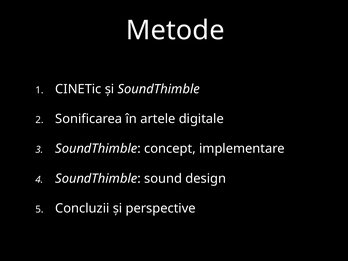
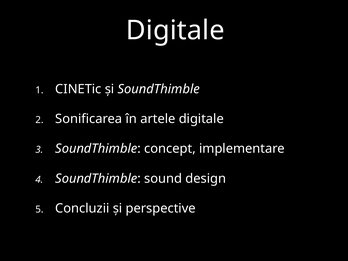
Metode: Metode -> Digitale (175, 30)
